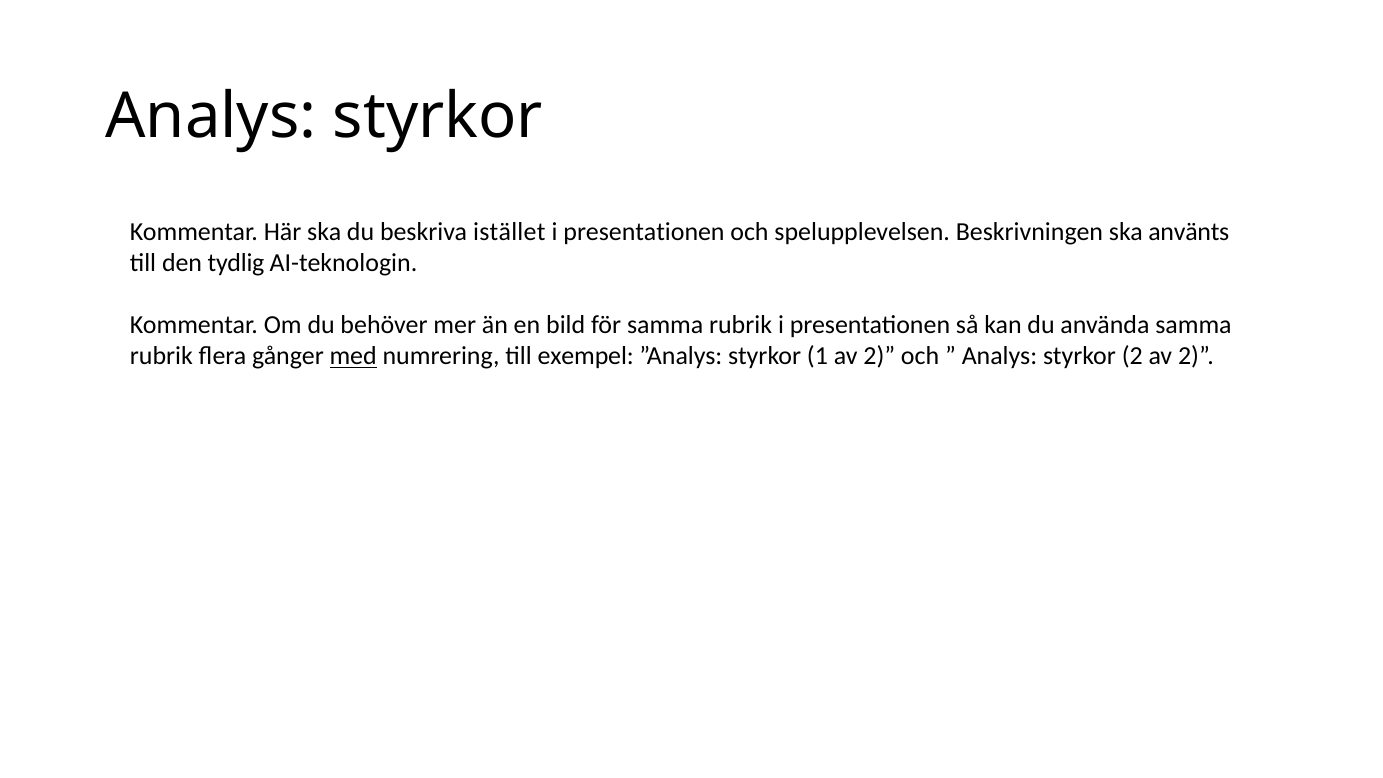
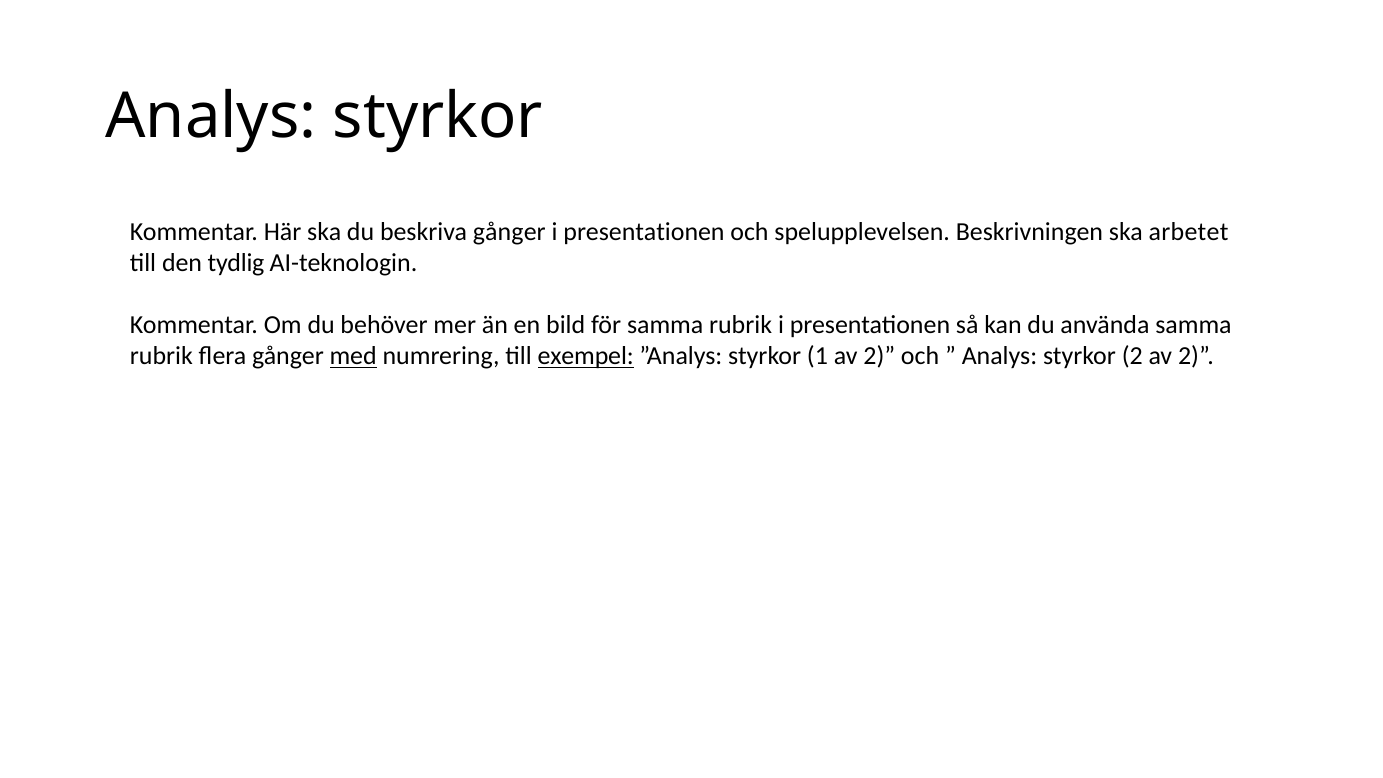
beskriva istället: istället -> gånger (509, 232)
använts: använts -> arbetet (1189, 232)
exempel underline: none -> present (586, 356)
